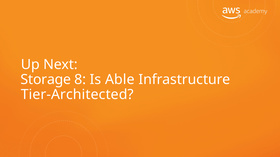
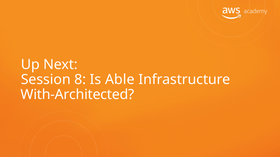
Storage: Storage -> Session (46, 80)
Tier-Architected: Tier-Architected -> With-Architected (77, 95)
